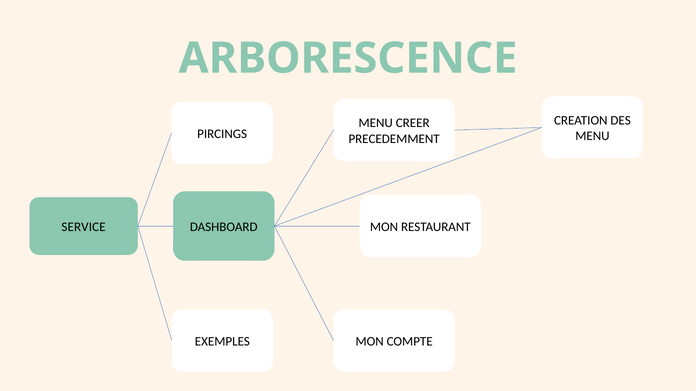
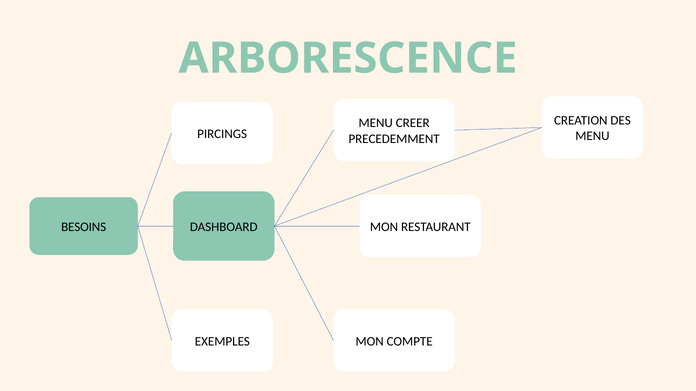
SERVICE: SERVICE -> BESOINS (84, 227)
